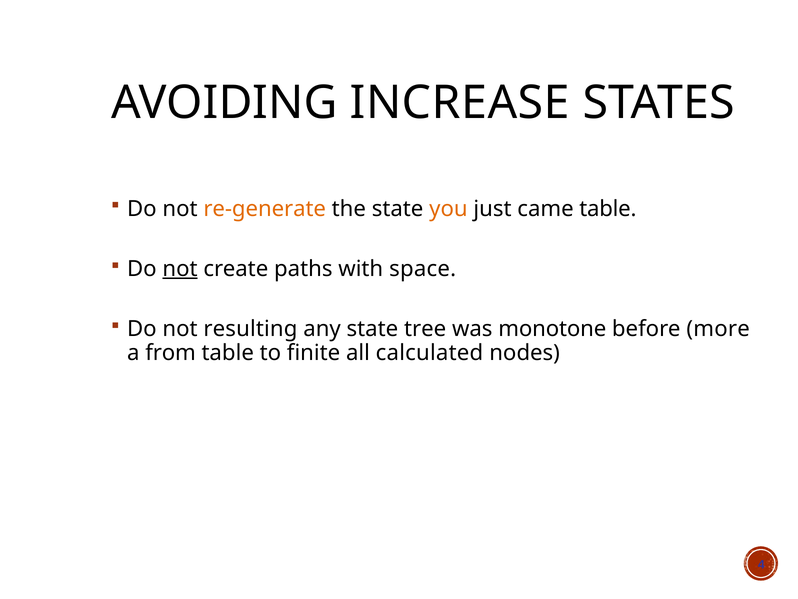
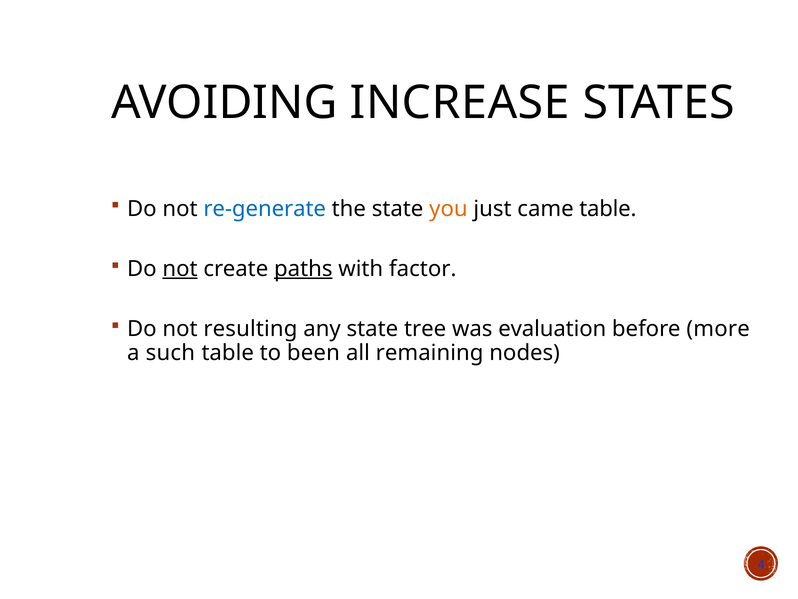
re-generate colour: orange -> blue (265, 209)
paths underline: none -> present (303, 269)
space: space -> factor (423, 269)
monotone: monotone -> evaluation (552, 329)
from: from -> such (170, 353)
finite: finite -> been (313, 353)
calculated: calculated -> remaining (430, 353)
